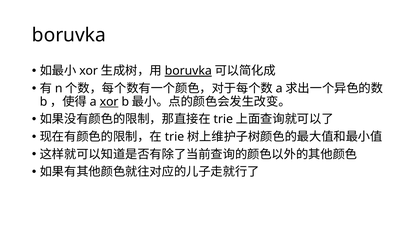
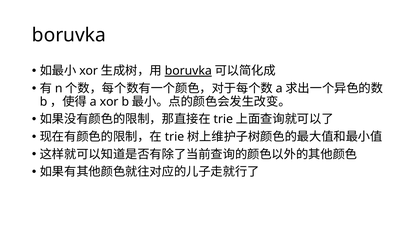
xor underline: present -> none (109, 102)
